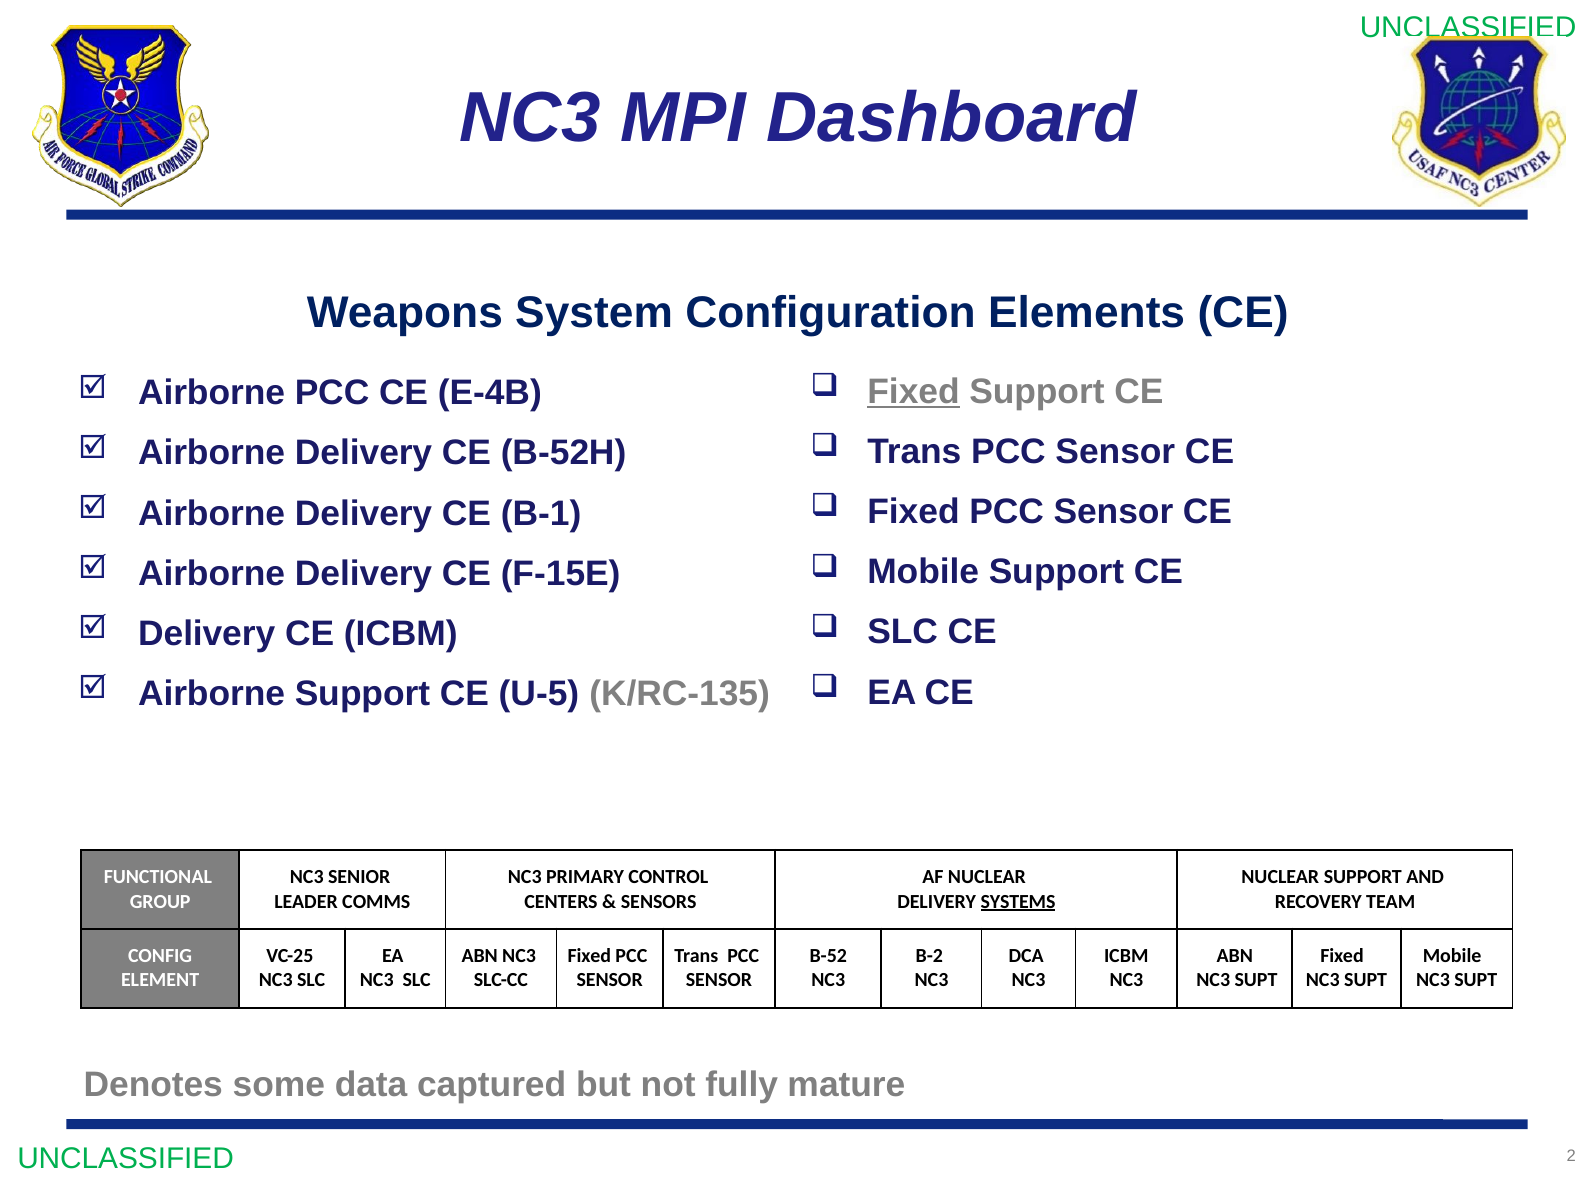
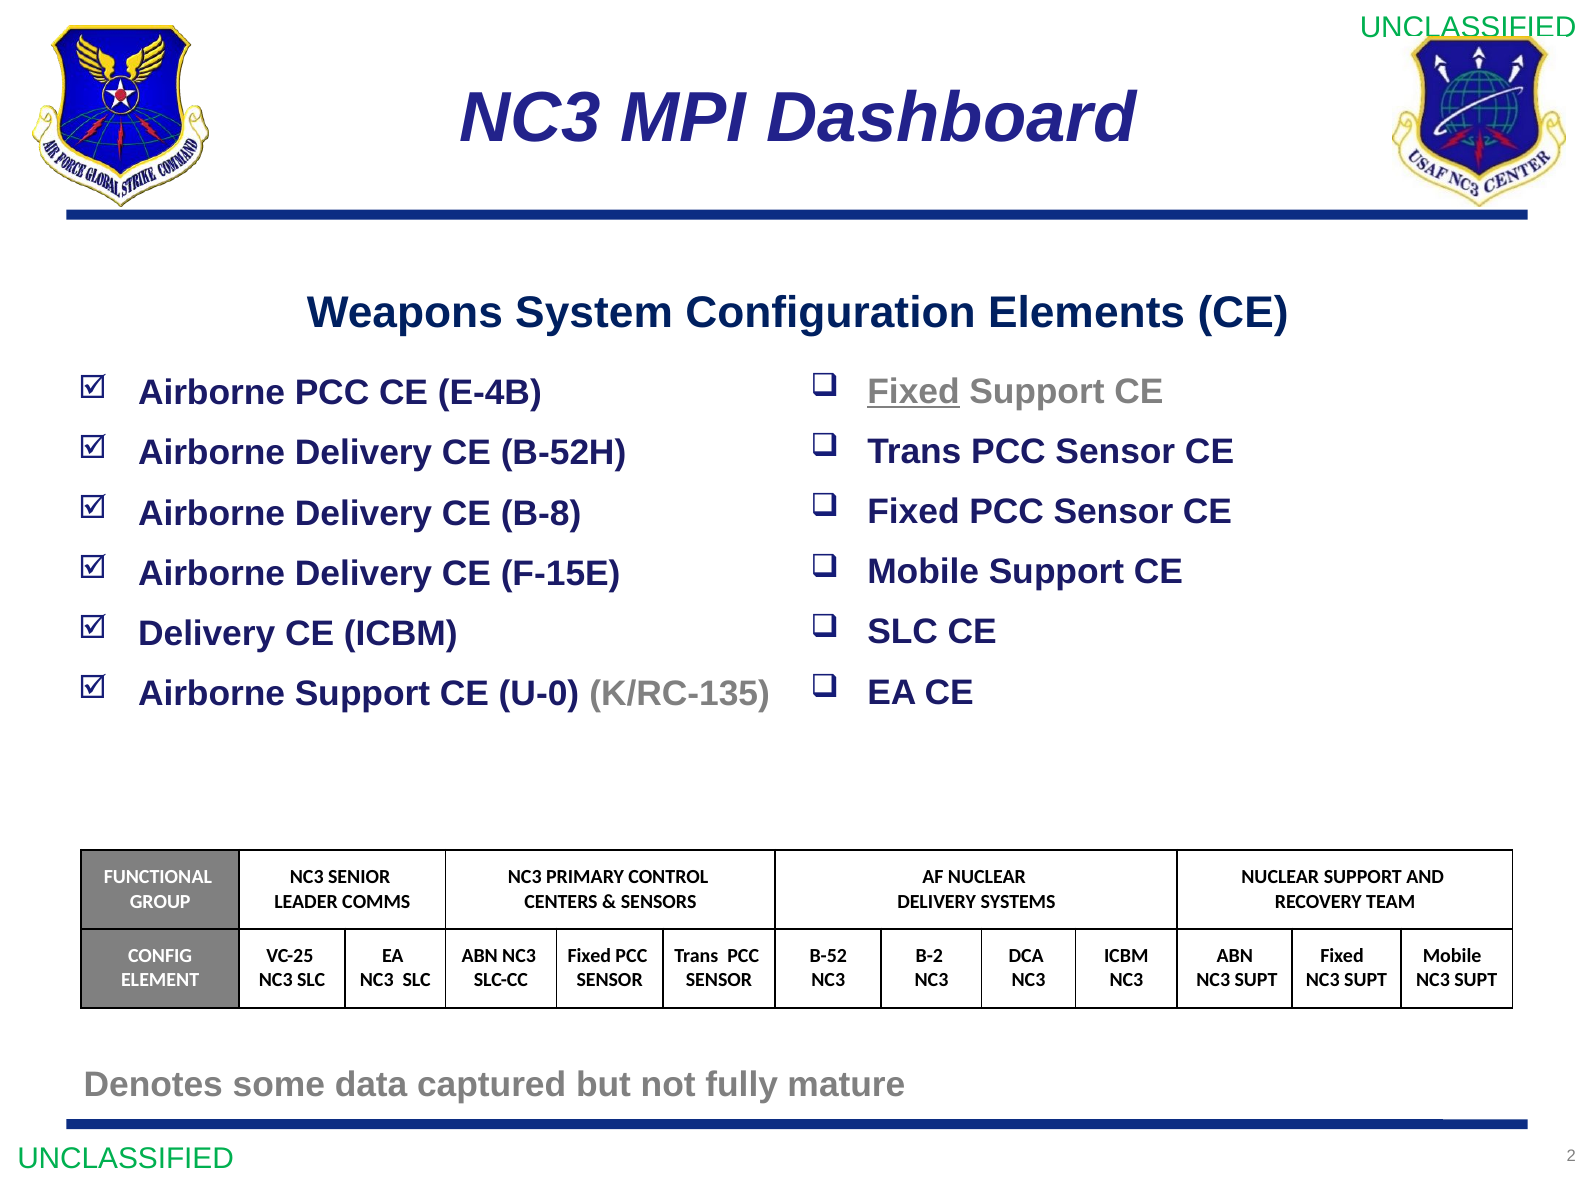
B-1: B-1 -> B-8 (541, 514)
U-5: U-5 -> U-0 (539, 694)
SYSTEMS underline: present -> none (1018, 902)
